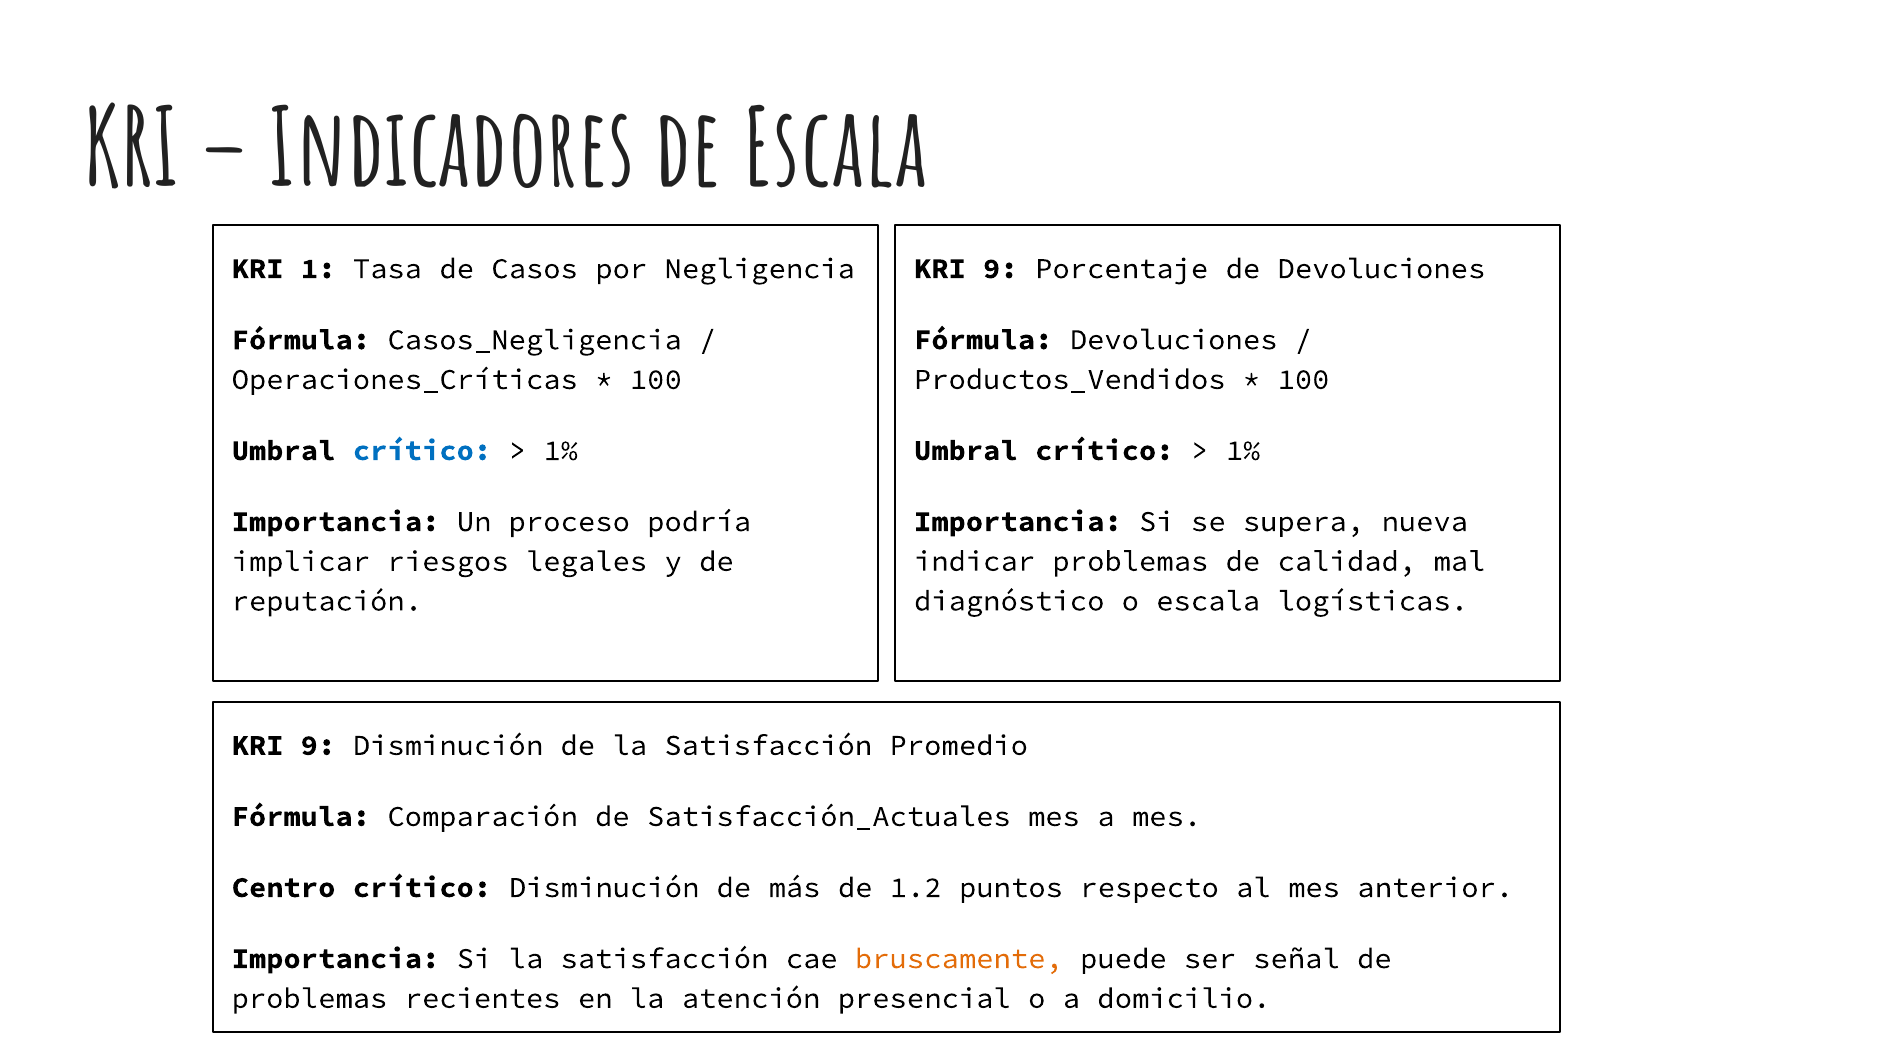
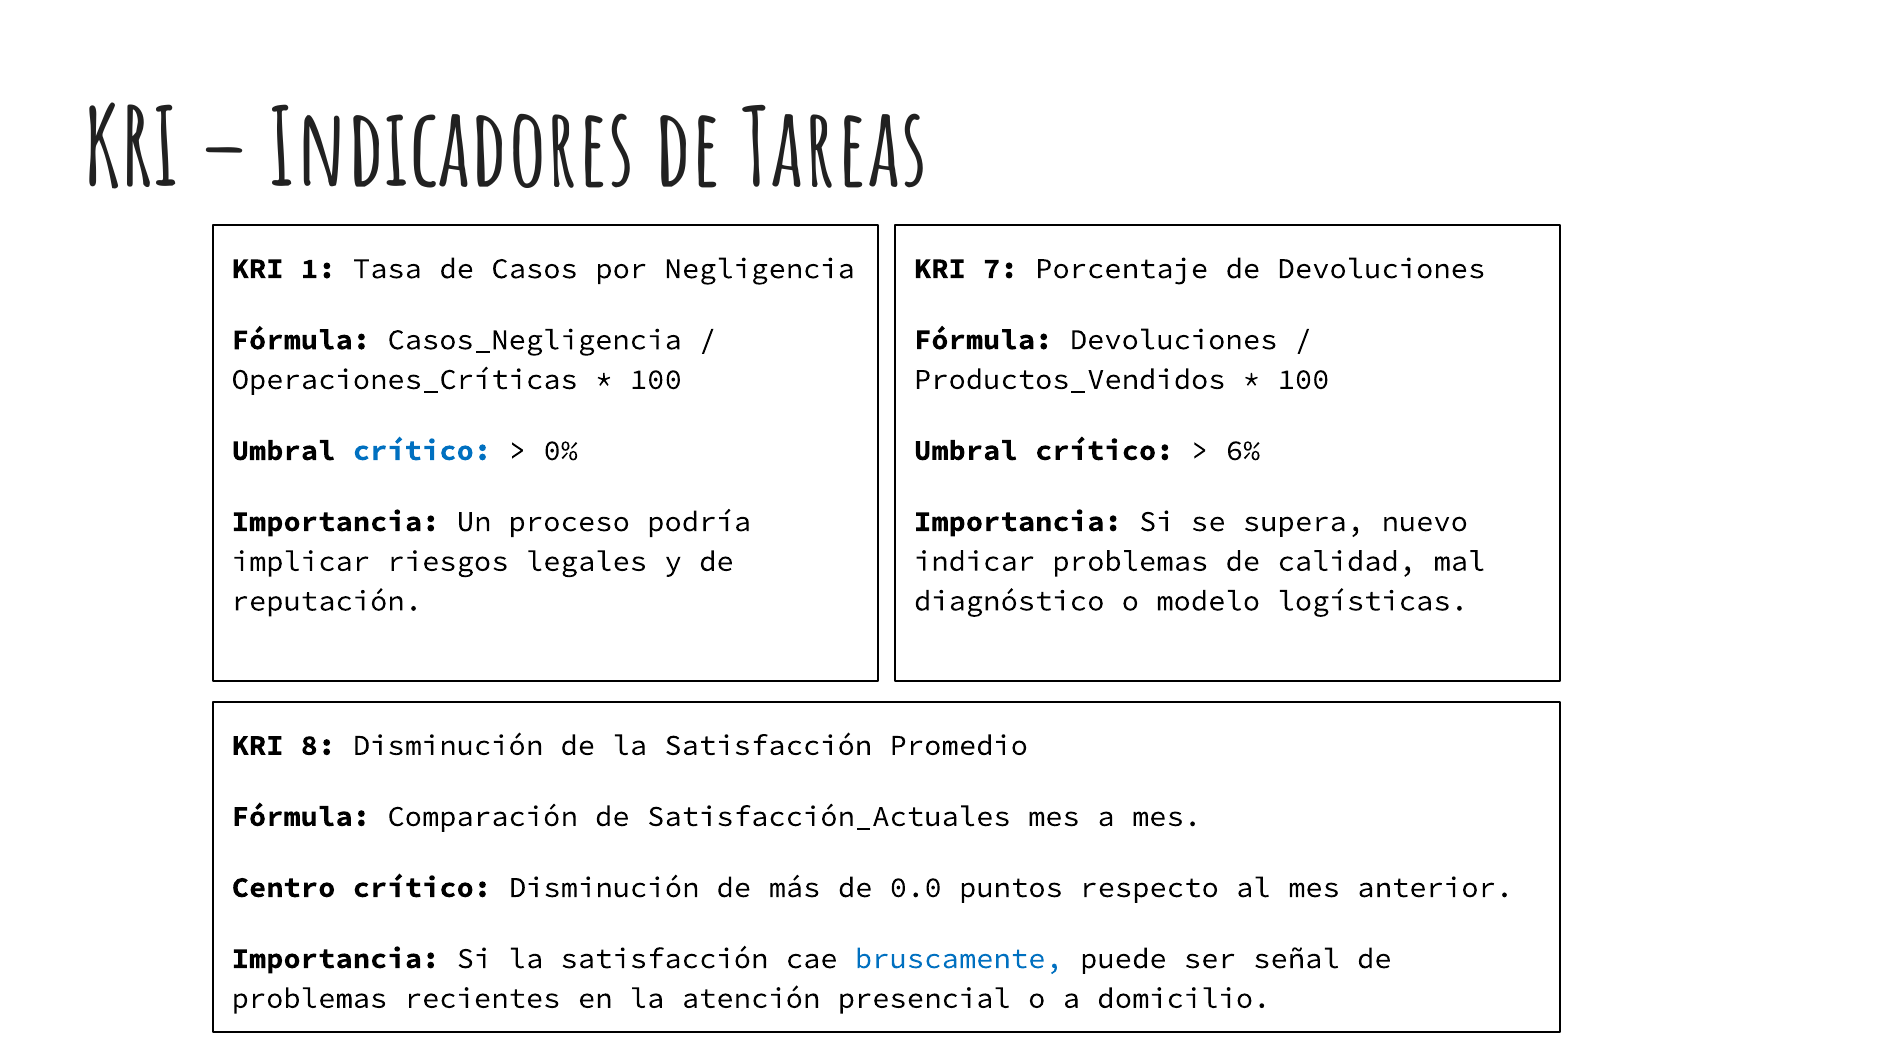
de Escala: Escala -> Tareas (835, 151)
9: 9 -> 7 (1000, 269)
1%: 1% -> 6% (1243, 450)
1%: 1% -> 0% (561, 450)
nueva: nueva -> nuevo (1425, 521)
o escala: escala -> modelo (1208, 601)
9: 9 -> 8 (318, 745)
1.2: 1.2 -> 0.0 (916, 887)
bruscamente colour: orange -> blue (959, 958)
